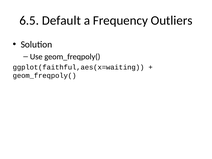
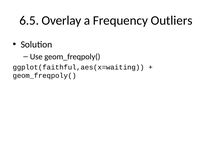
Default: Default -> Overlay (61, 21)
